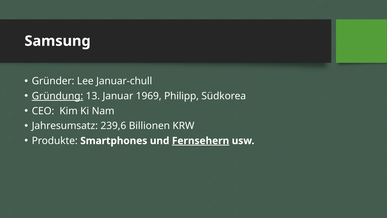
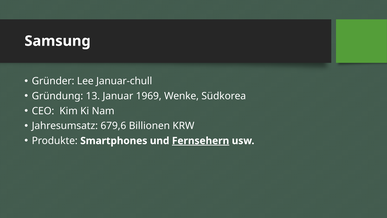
Gründung underline: present -> none (57, 96)
Philipp: Philipp -> Wenke (181, 96)
239,6: 239,6 -> 679,6 (113, 126)
